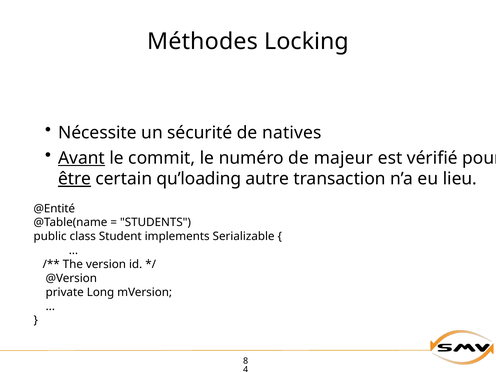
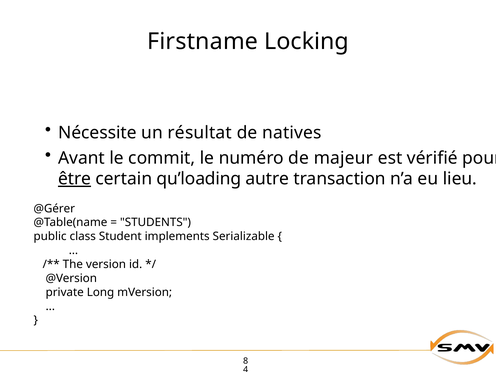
Méthodes: Méthodes -> Firstname (203, 42)
sécurité: sécurité -> résultat (200, 133)
Avant underline: present -> none (82, 158)
@Entité: @Entité -> @Gérer (54, 209)
